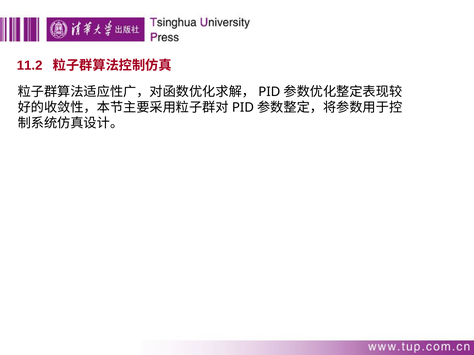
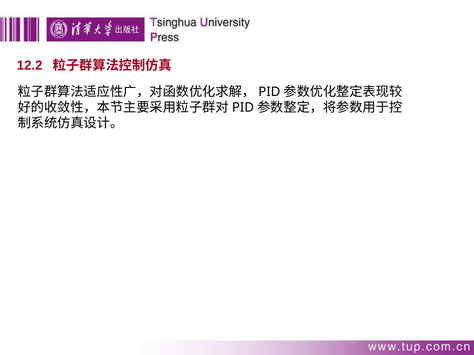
11.2: 11.2 -> 12.2 (30, 66)
